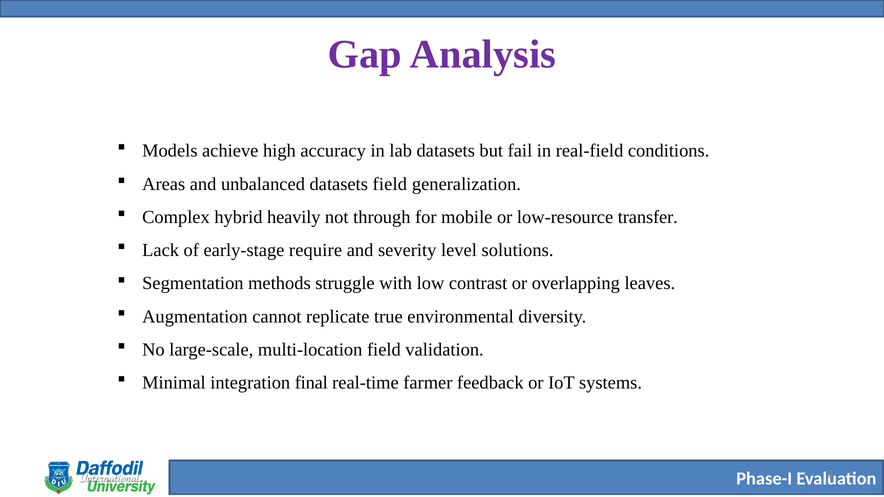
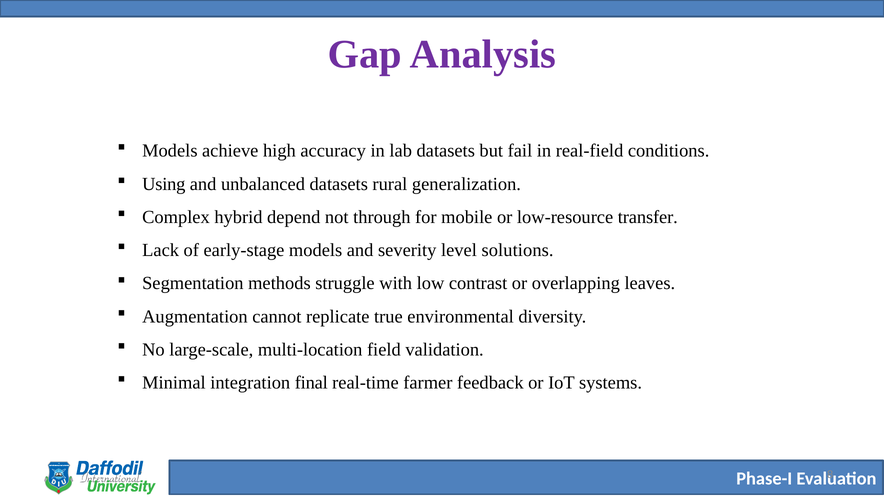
Areas: Areas -> Using (164, 184)
datasets field: field -> rural (390, 184)
heavily: heavily -> depend (294, 217)
early-stage require: require -> models (316, 250)
